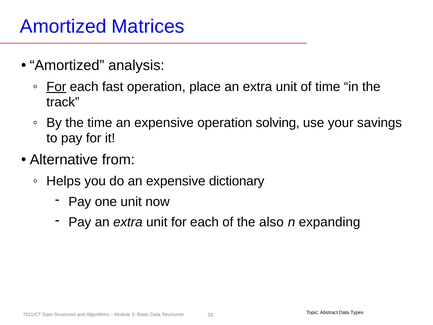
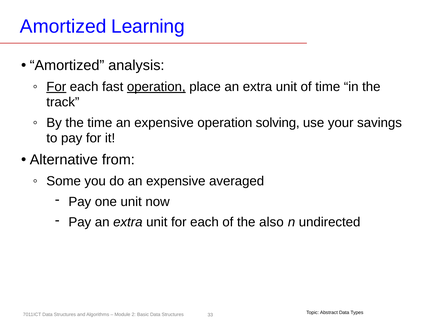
Matrices: Matrices -> Learning (148, 26)
operation underline: none -> present (156, 87)
Helps: Helps -> Some (64, 181)
dictionary: dictionary -> averaged (237, 181)
expanding: expanding -> undirected (330, 222)
